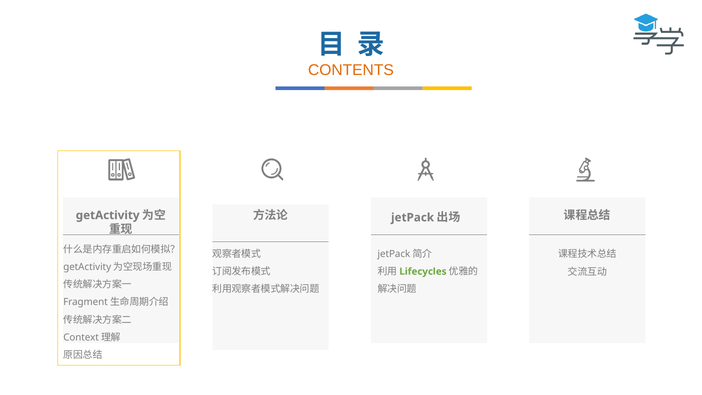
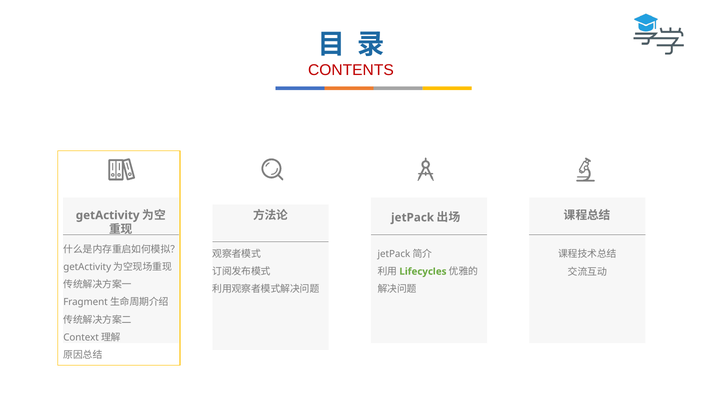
CONTENTS colour: orange -> red (351, 70)
